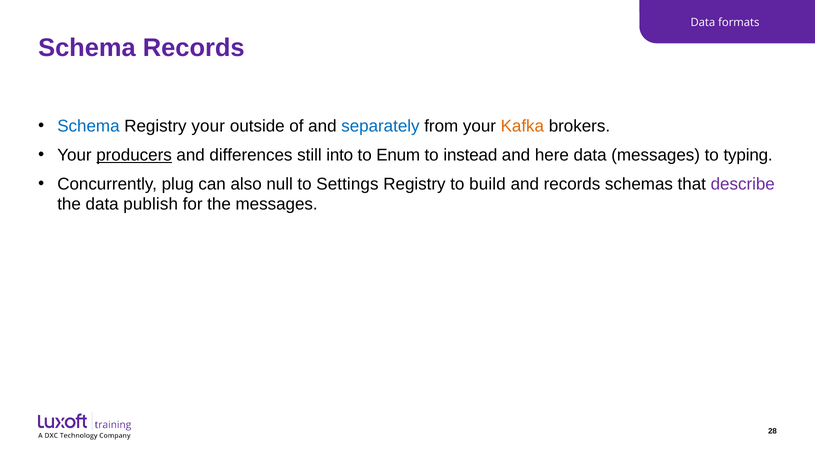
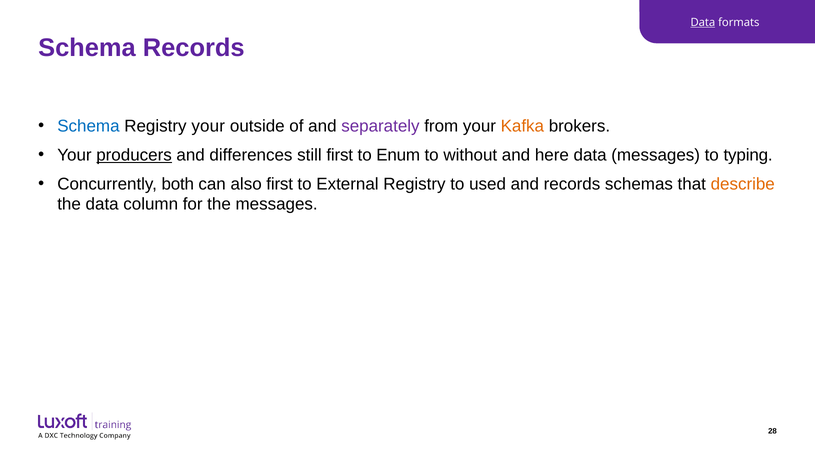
Data underline: none -> present (703, 22)
separately colour: blue -> purple (380, 126)
still into: into -> first (340, 155)
instead: instead -> without (470, 155)
plug: plug -> both (178, 184)
also null: null -> first (280, 184)
Settings: Settings -> External (347, 184)
build: build -> used (488, 184)
describe colour: purple -> orange (743, 184)
publish: publish -> column (151, 204)
